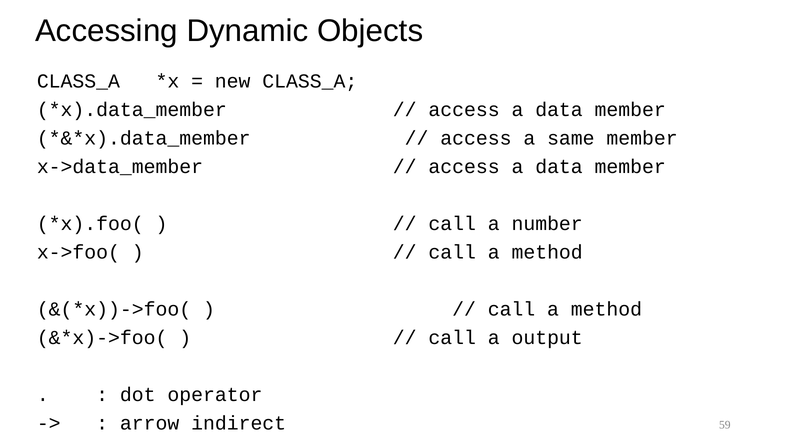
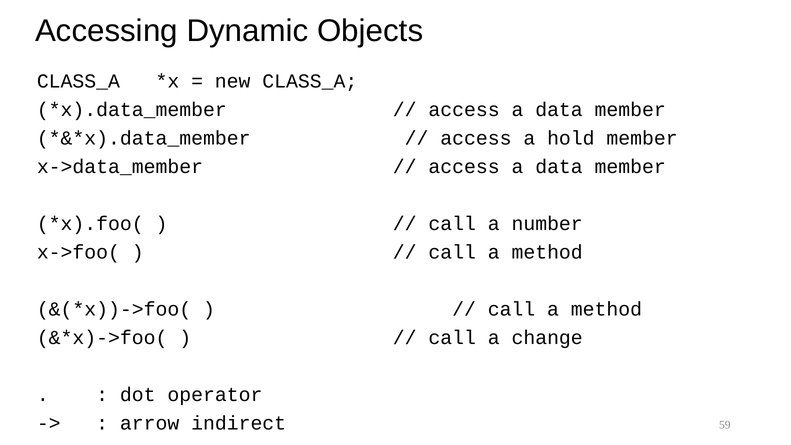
same: same -> hold (571, 138)
output: output -> change (547, 338)
